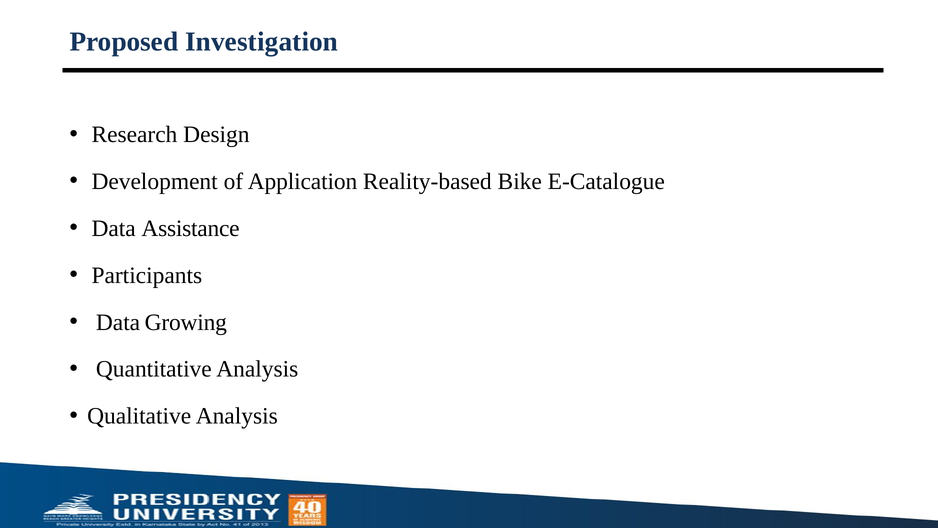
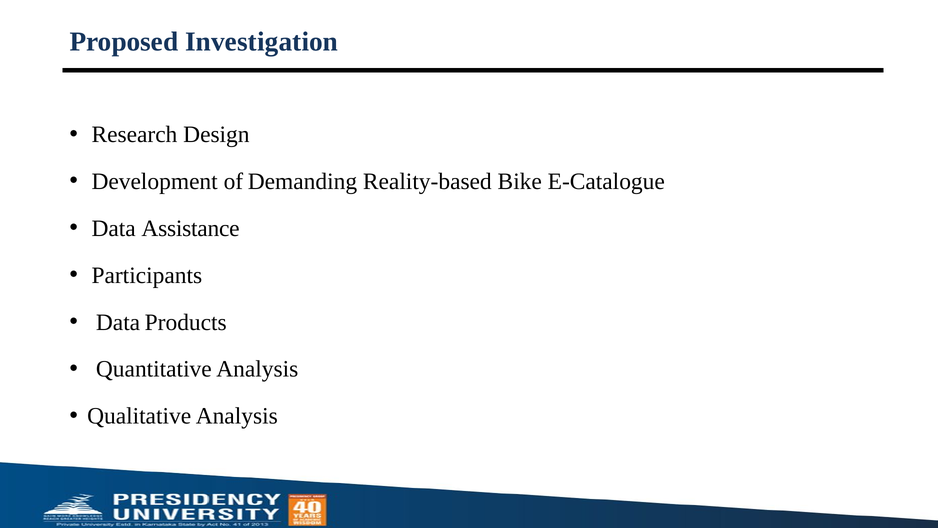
Application: Application -> Demanding (302, 181)
Growing: Growing -> Products (186, 322)
